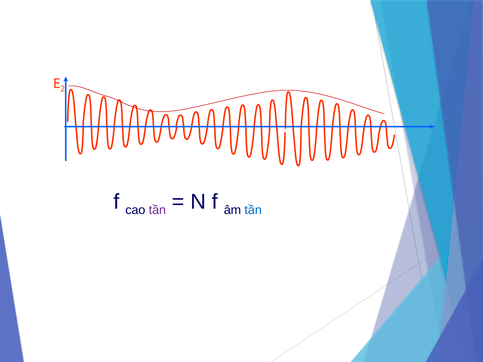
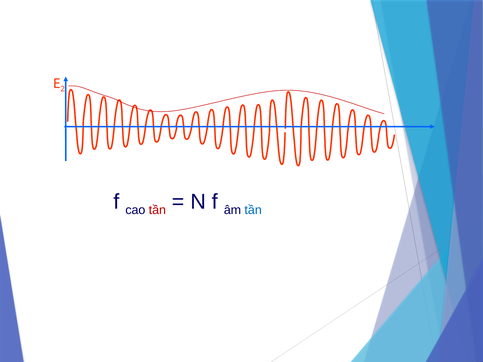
tần colour: purple -> red (157, 210)
